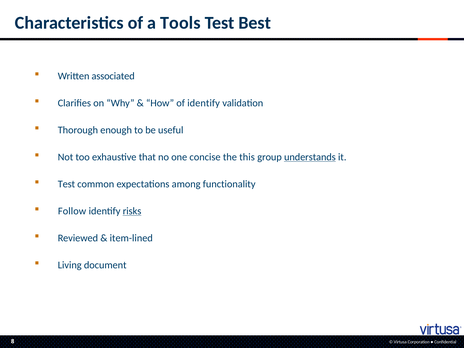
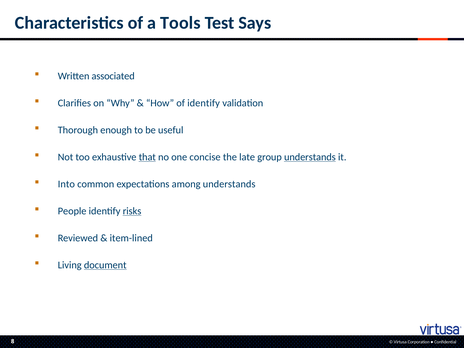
Best: Best -> Says (255, 23)
that underline: none -> present (147, 157)
this: this -> late (247, 157)
Test: Test -> Into (66, 184)
among functionality: functionality -> understands (229, 184)
Follow: Follow -> People (72, 211)
document underline: none -> present (105, 265)
